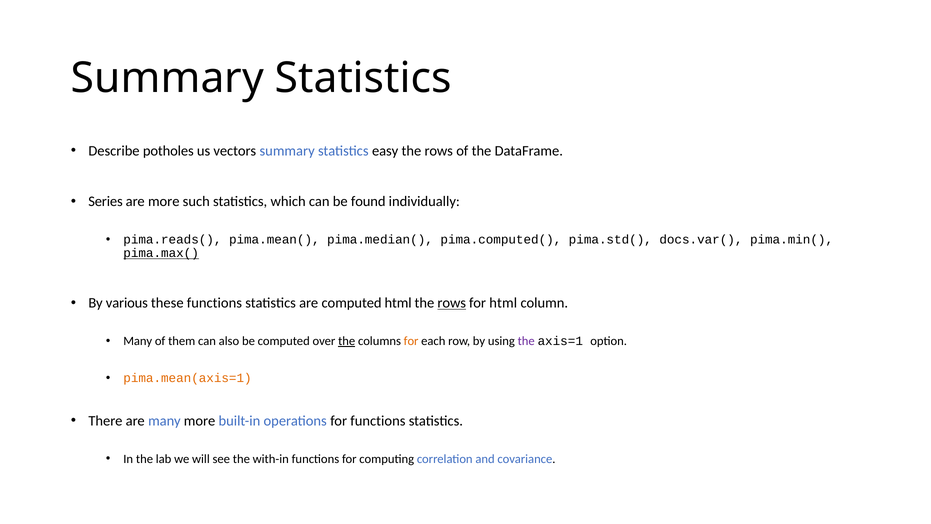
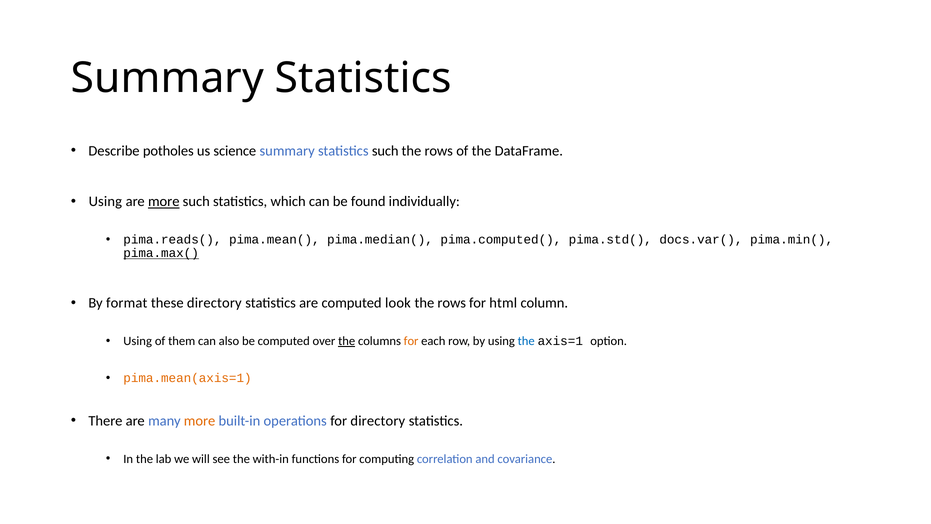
vectors: vectors -> science (235, 151)
statistics easy: easy -> such (385, 151)
Series: Series -> Using (105, 201)
more underline: none -> present (164, 201)
various: various -> format (127, 303)
these functions: functions -> directory (214, 303)
computed html: html -> look (398, 303)
rows underline: present -> none (452, 303)
Many: Many -> Using (138, 341)
the colour: purple -> blue (526, 341)
more colour: black -> orange (200, 421)
for functions: functions -> directory (378, 421)
